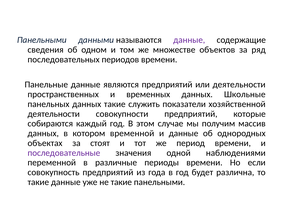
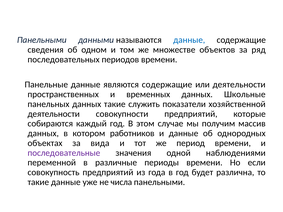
данные colour: purple -> blue (189, 40)
являются предприятий: предприятий -> содержащие (167, 85)
временной: временной -> работников (132, 133)
стоят: стоят -> вида (100, 143)
не такие: такие -> числа (121, 182)
